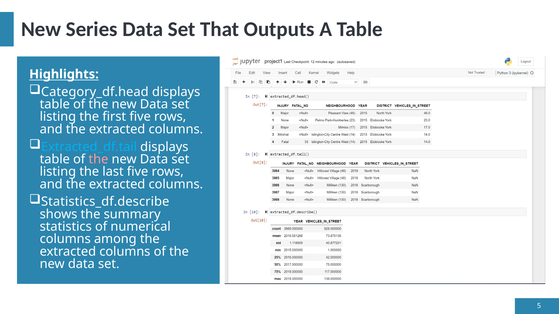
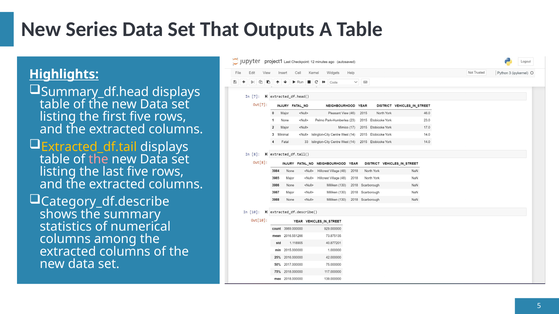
Category_df.head: Category_df.head -> Summary_df.head (95, 92)
Extracted_df.tail colour: light blue -> yellow (89, 147)
Statistics_df.describe: Statistics_df.describe -> Category_df.describe (105, 202)
